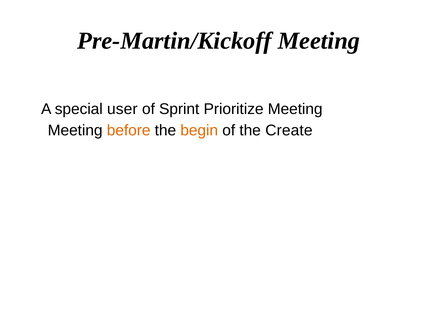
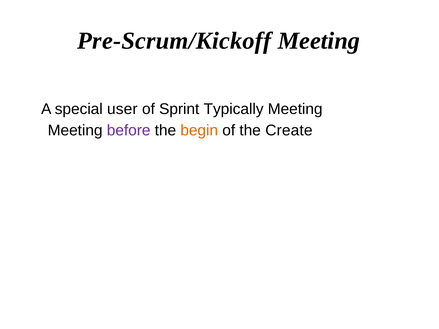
Pre-Martin/Kickoff: Pre-Martin/Kickoff -> Pre-Scrum/Kickoff (174, 41)
Prioritize: Prioritize -> Typically (234, 109)
before colour: orange -> purple (129, 130)
